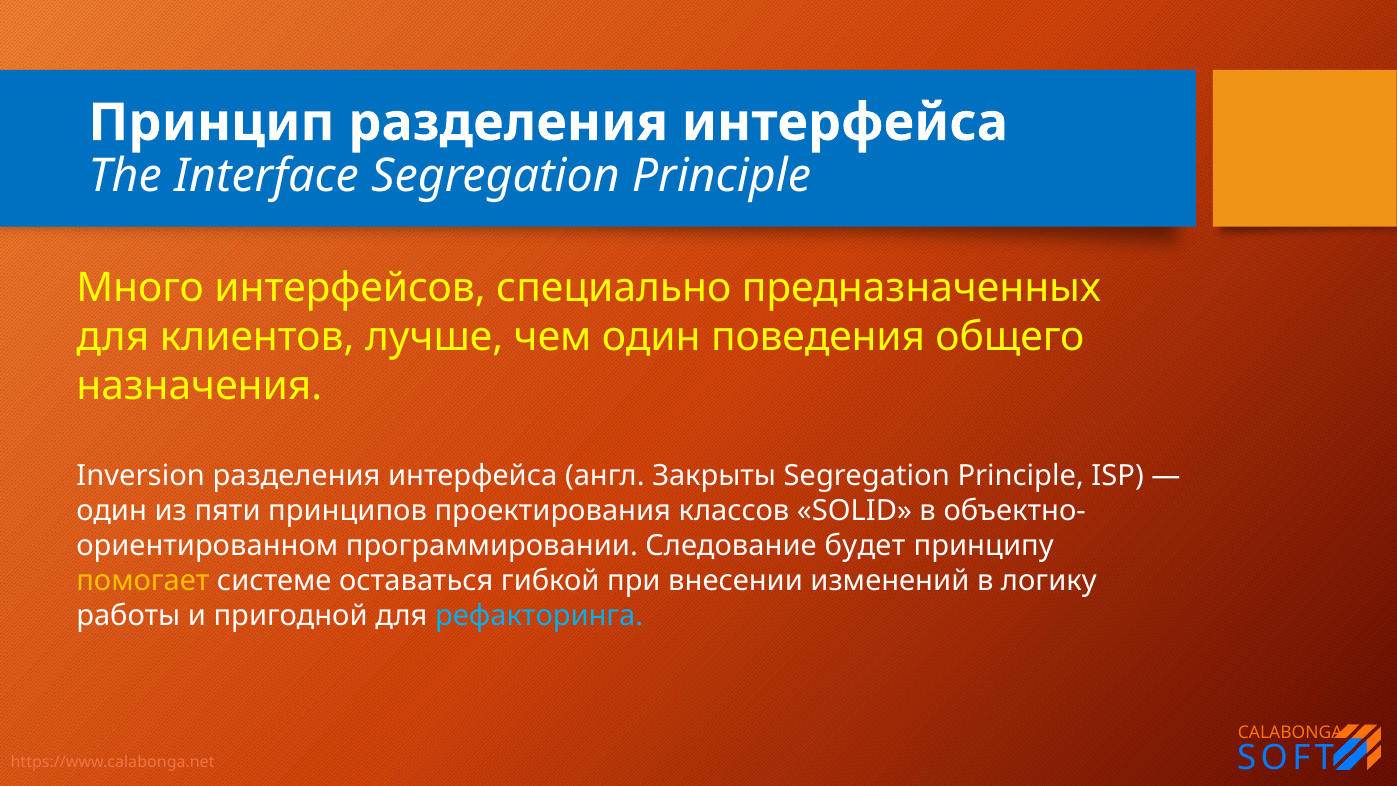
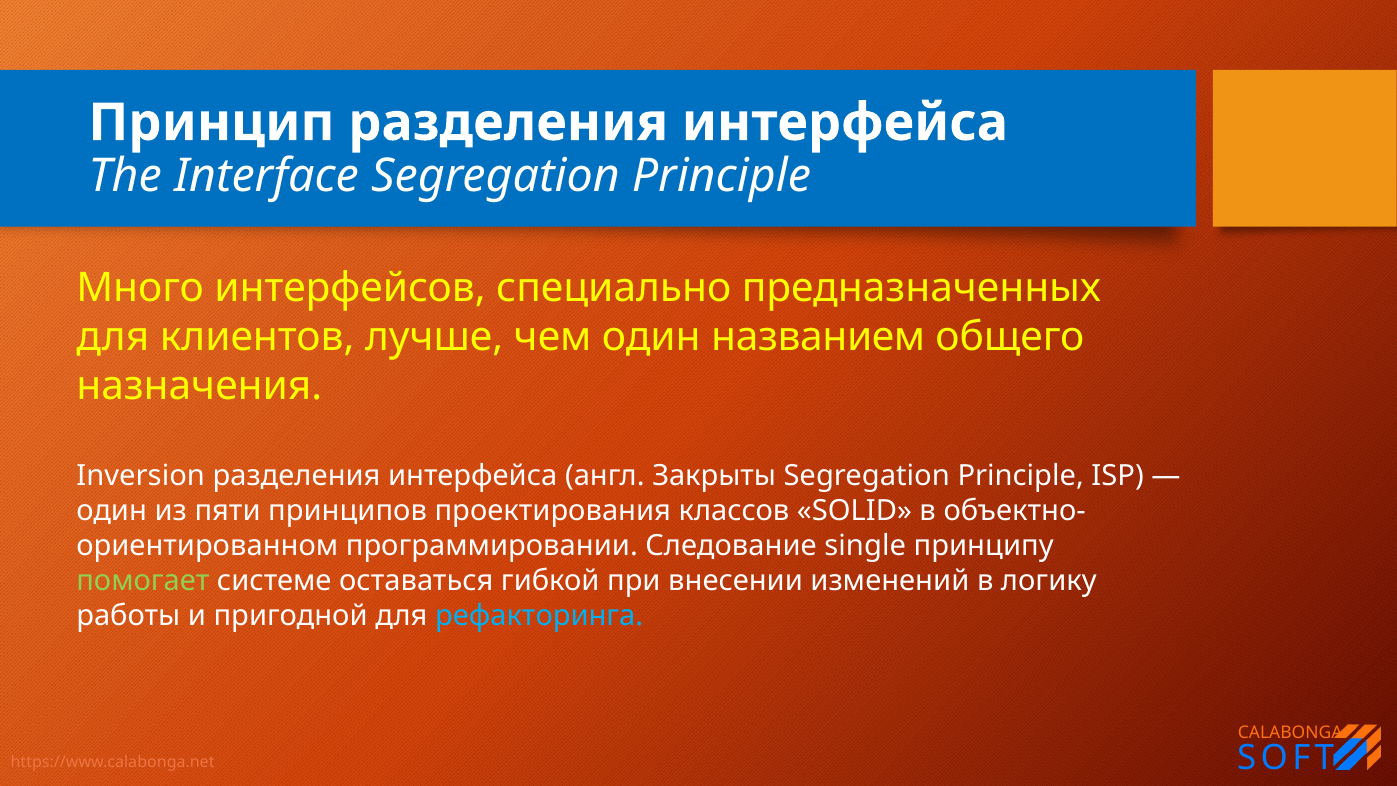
поведения: поведения -> названием (818, 337)
будет: будет -> single (865, 546)
помогает colour: yellow -> light green (143, 581)
